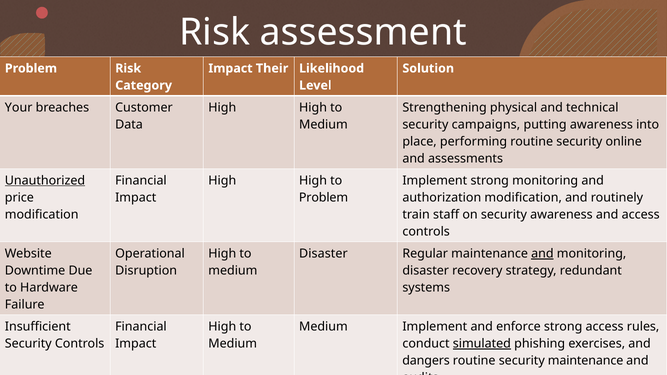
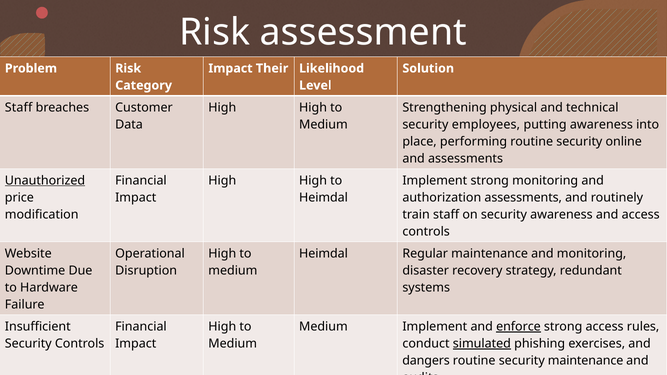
Your: Your -> Staff (19, 107)
security campaigns: campaigns -> employees (486, 124)
Problem: Problem -> Heimdal (323, 198)
authorization modification: modification -> assessments (523, 198)
Disaster: Disaster -> Heimdal (323, 254)
and underline: present -> none (542, 254)
enforce underline: none -> present (518, 327)
